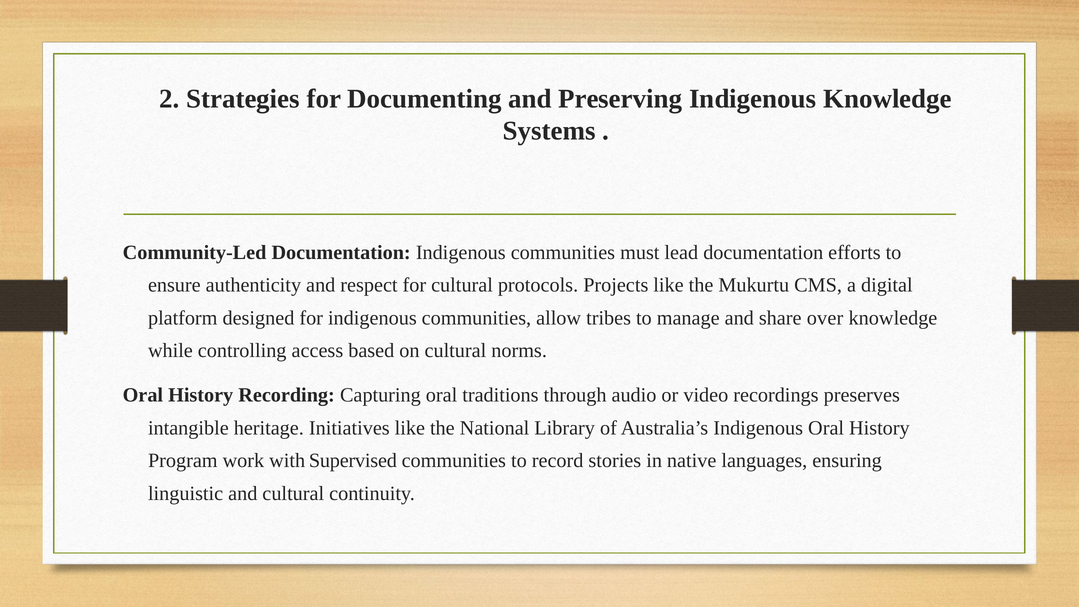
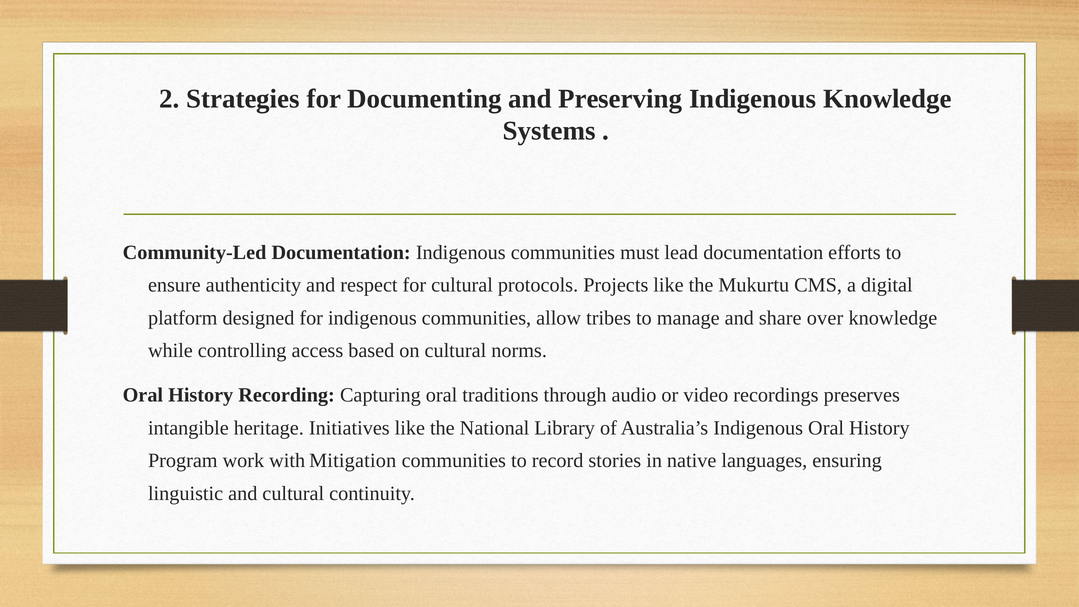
Supervised: Supervised -> Mitigation (353, 461)
